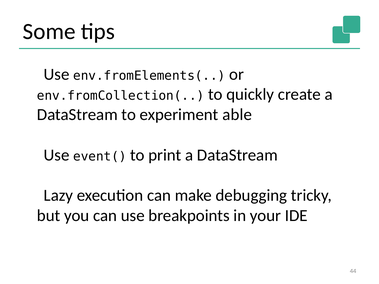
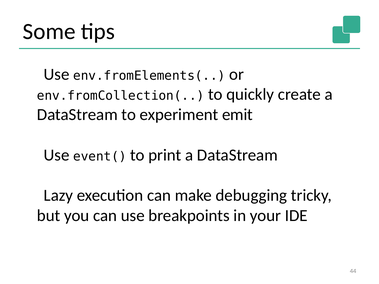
able: able -> emit (237, 115)
